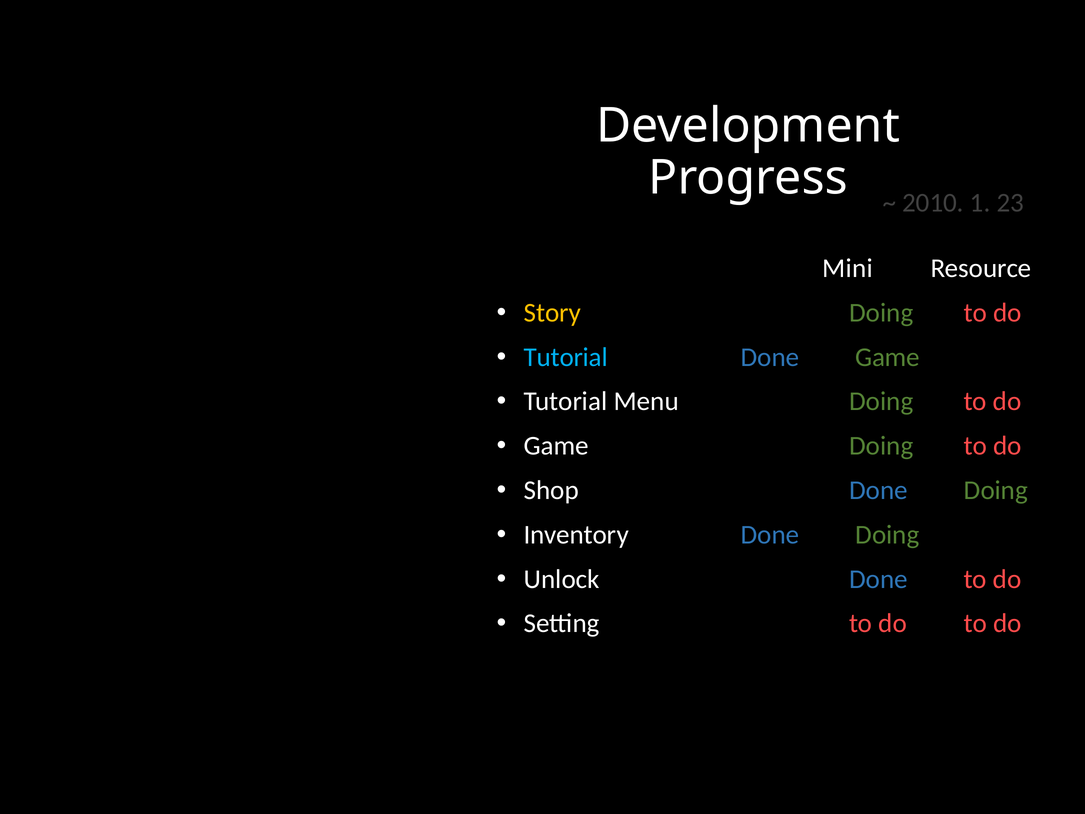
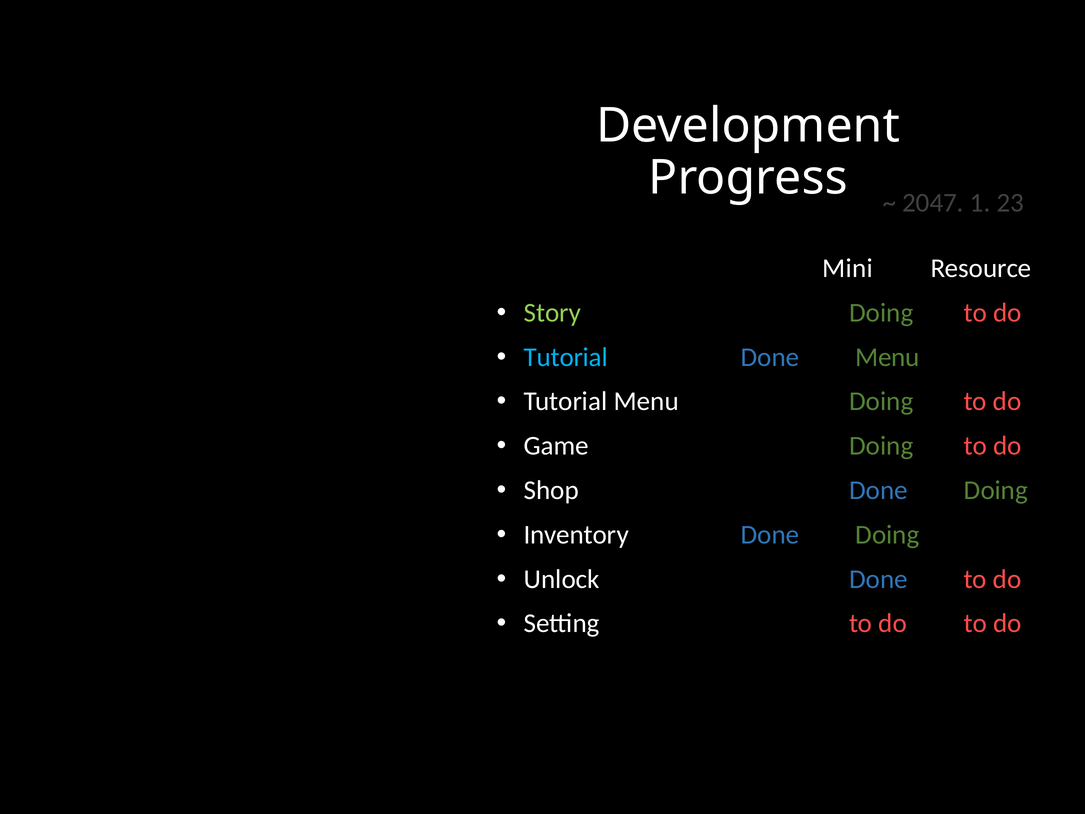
2010: 2010 -> 2047 (933, 203)
Story colour: yellow -> light green (552, 313)
Done Game: Game -> Menu (887, 357)
